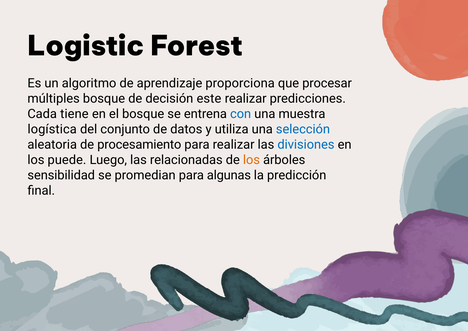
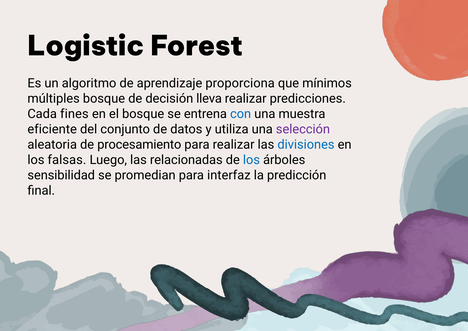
procesar: procesar -> mínimos (327, 83)
este: este -> lleva (209, 98)
tiene: tiene -> fines (74, 114)
logística: logística -> eficiente (52, 129)
selección colour: blue -> purple (303, 129)
puede: puede -> falsas (67, 160)
los colour: orange -> blue (251, 160)
algunas: algunas -> interfaz (229, 175)
